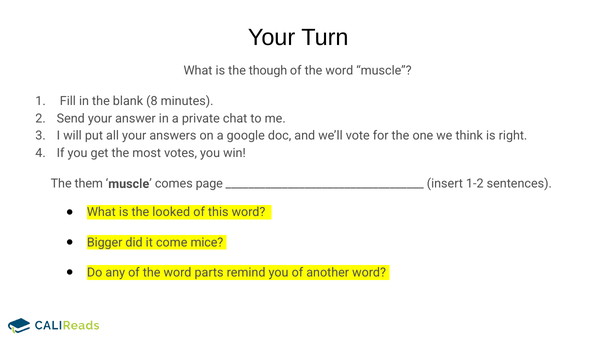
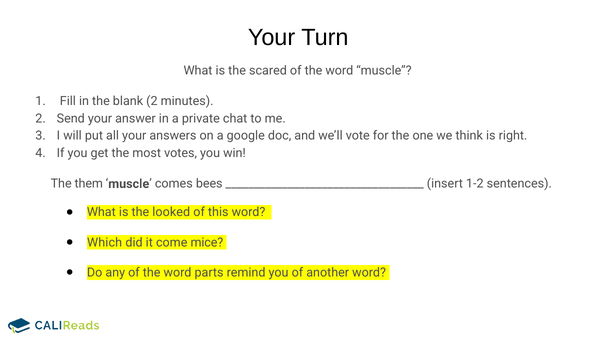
though: though -> scared (268, 70)
blank 8: 8 -> 2 (152, 101)
page: page -> bees (209, 184)
Bigger: Bigger -> Which (105, 243)
